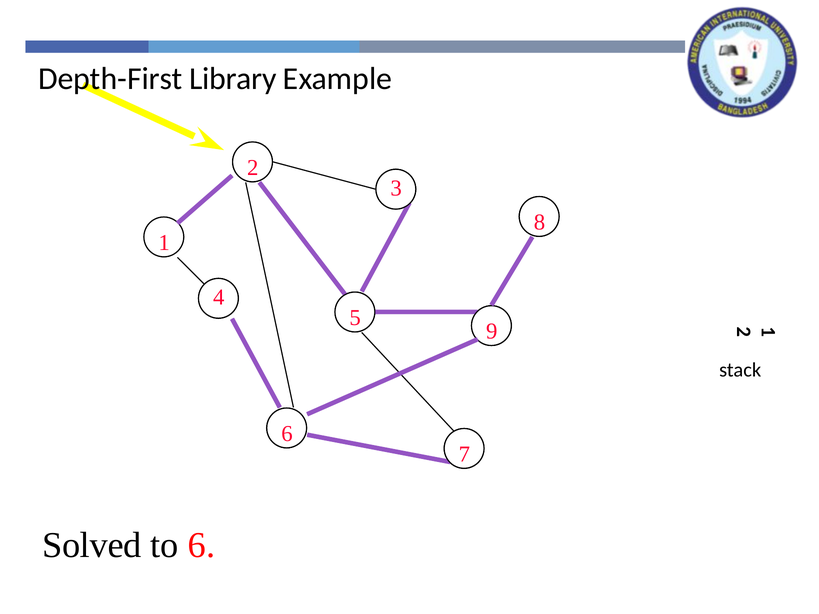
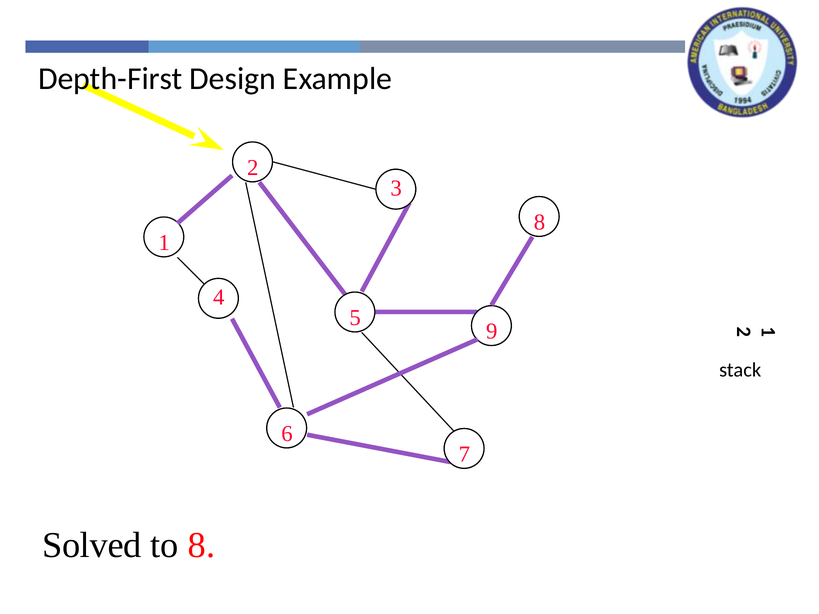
Library: Library -> Design (233, 79)
to 6: 6 -> 8 (201, 545)
